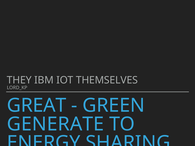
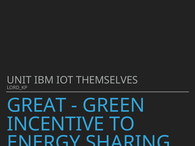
THEY: THEY -> UNIT (19, 80)
GENERATE: GENERATE -> INCENTIVE (56, 124)
